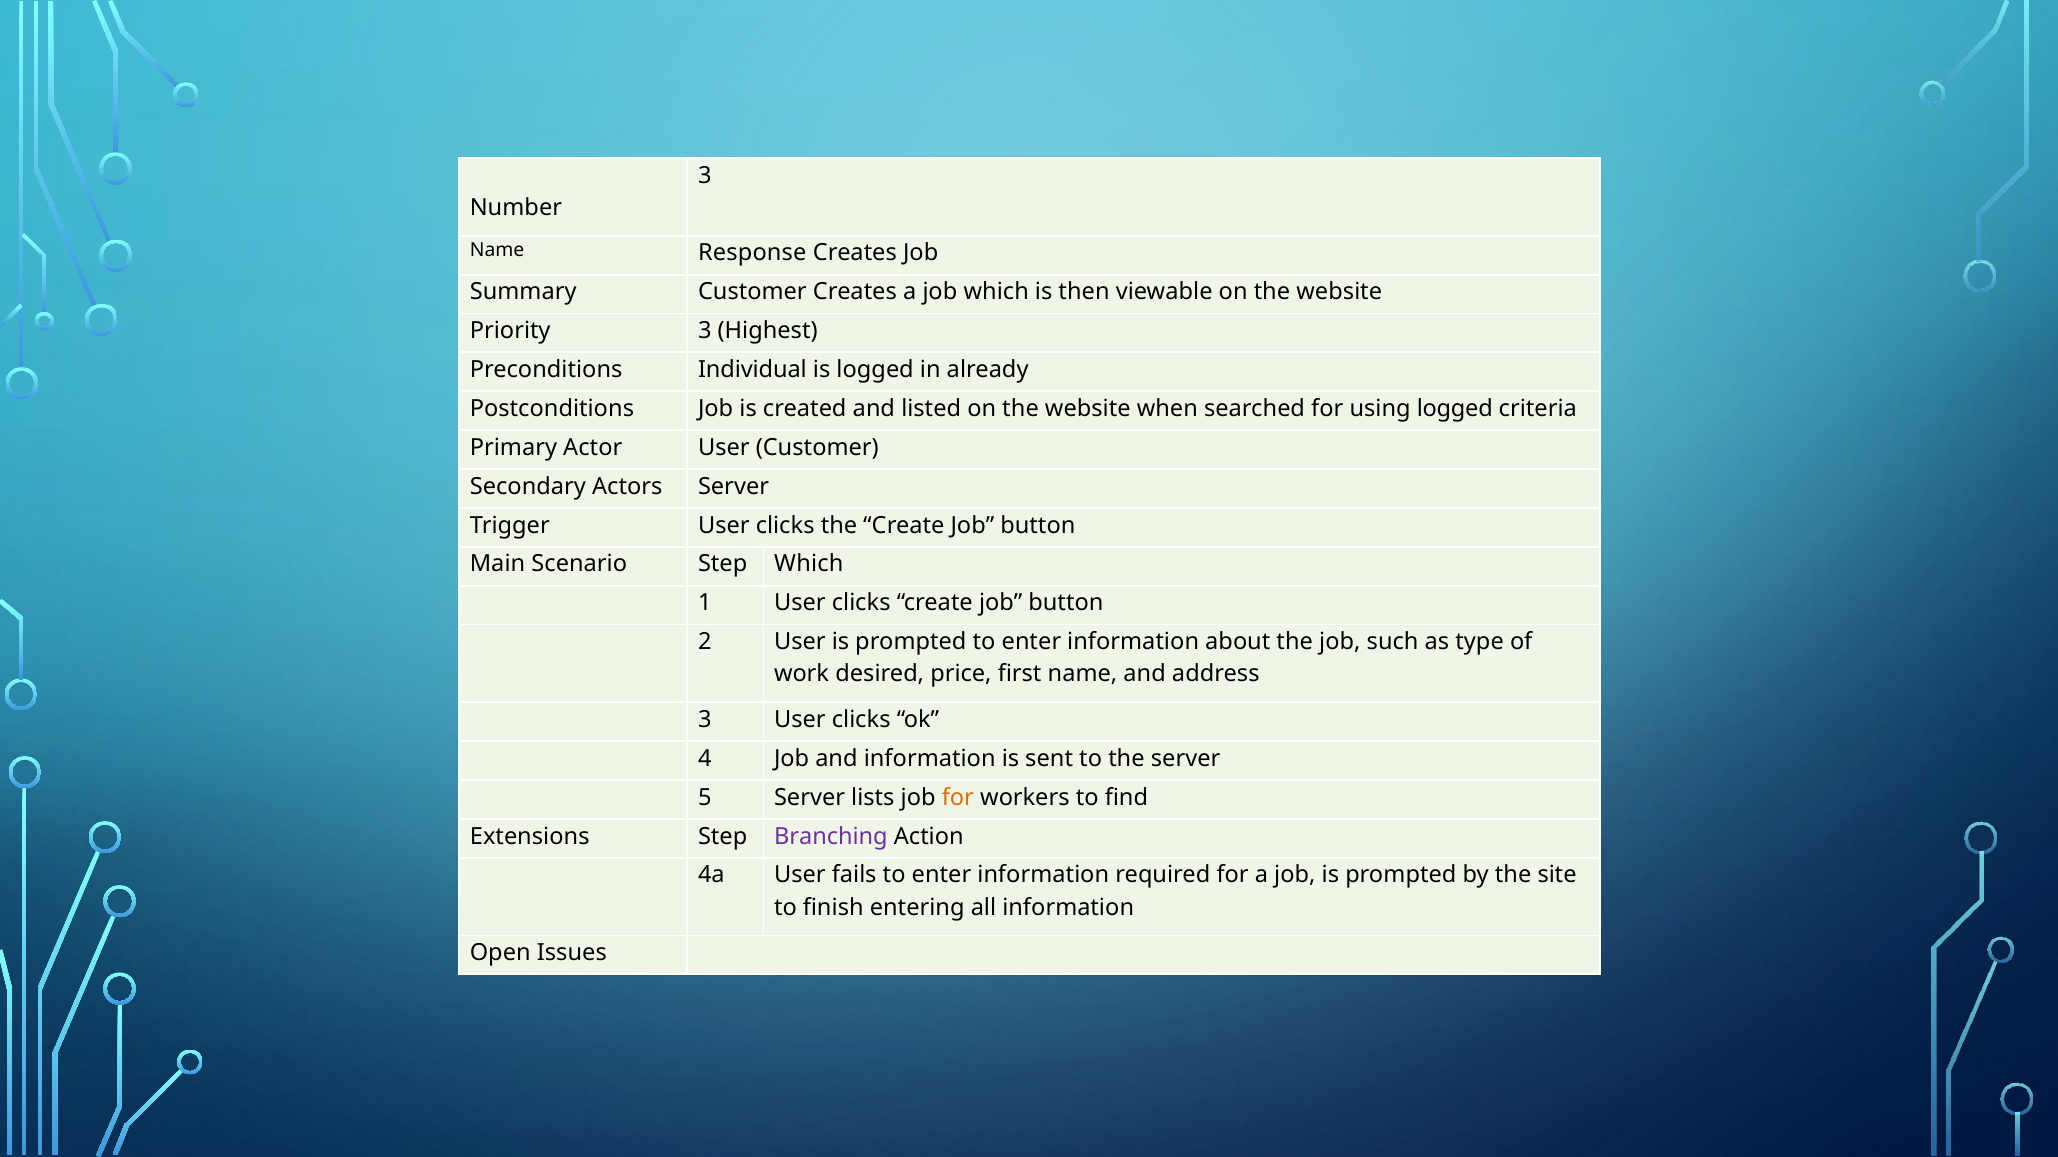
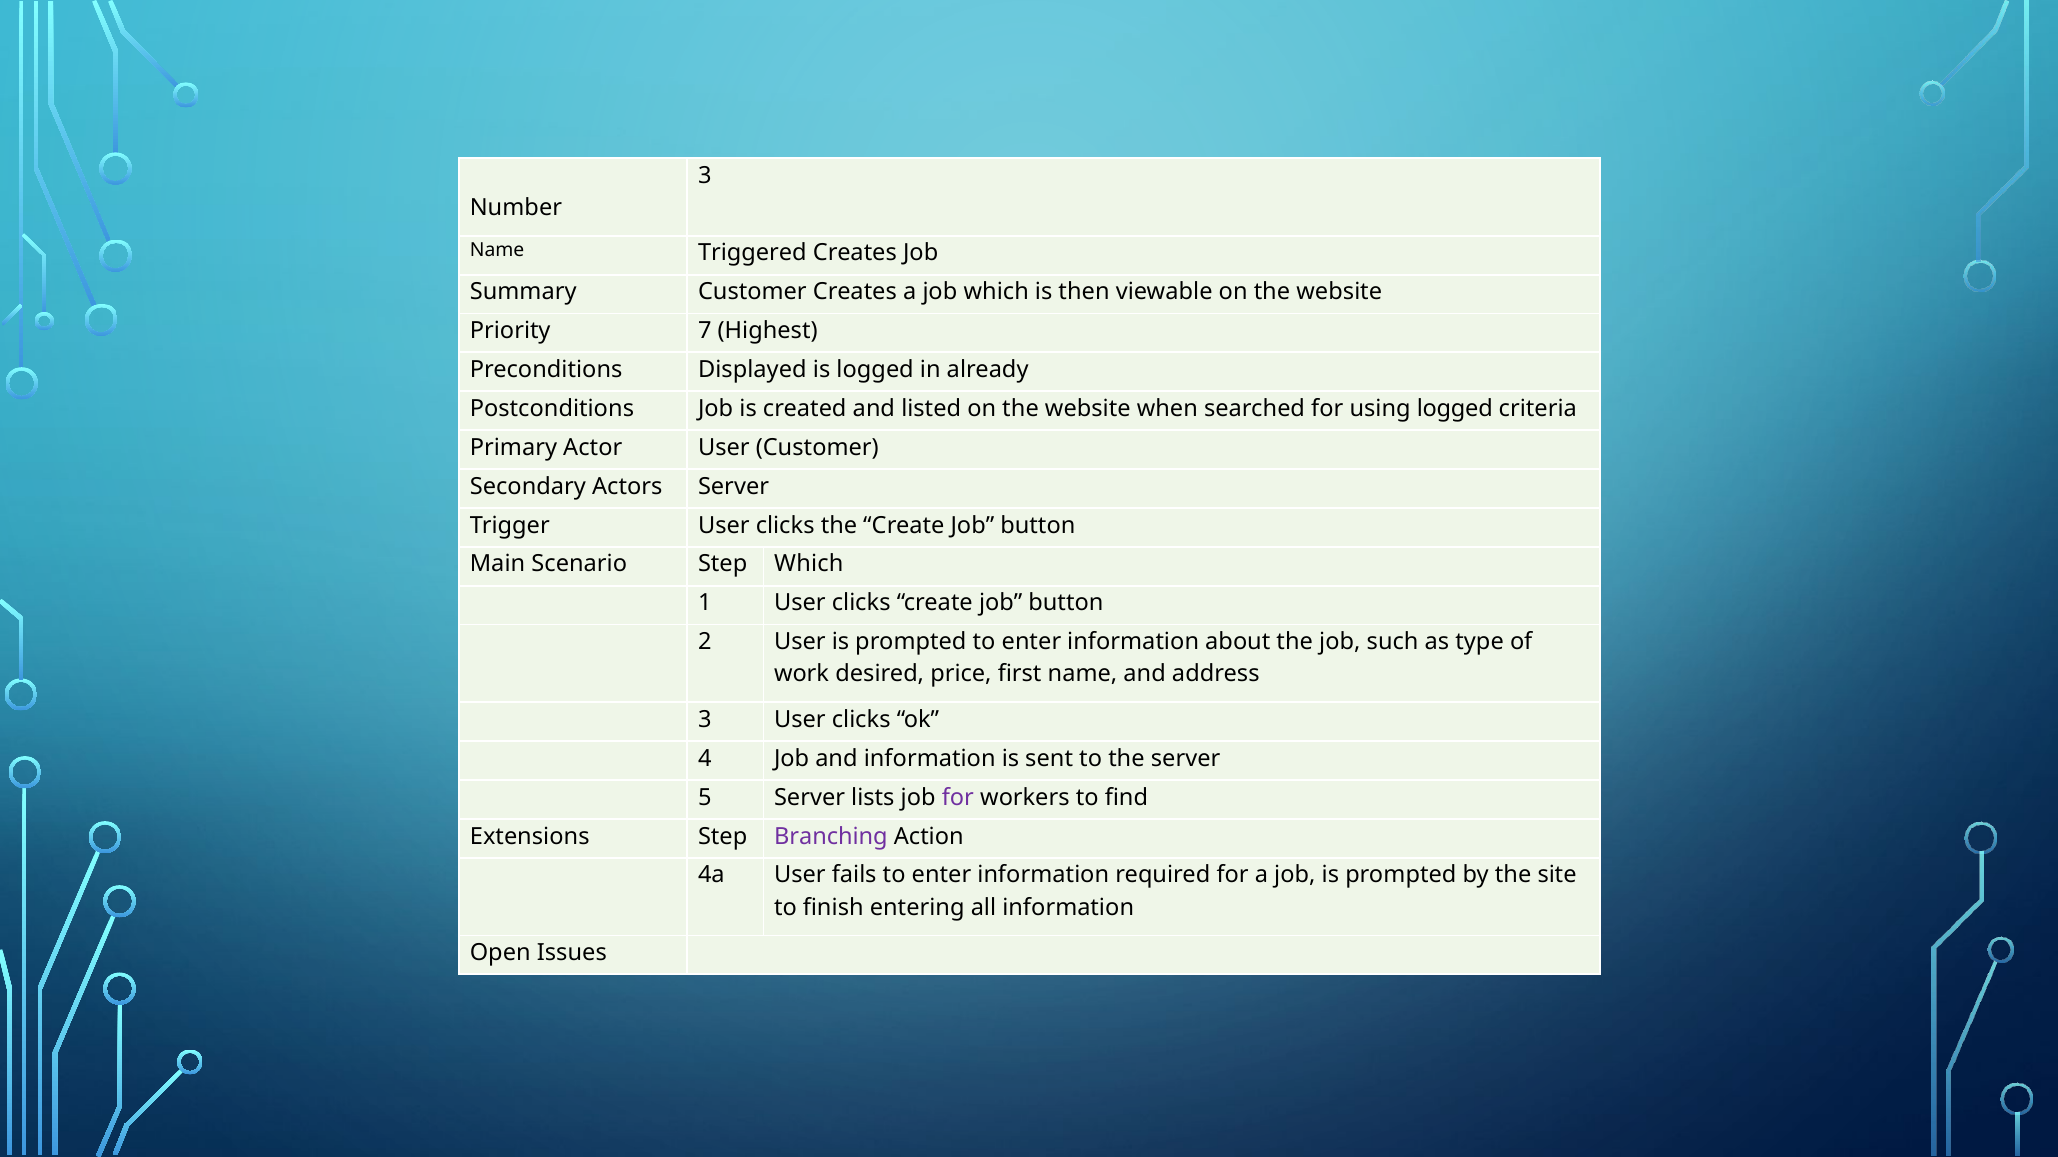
Response: Response -> Triggered (752, 253)
Priority 3: 3 -> 7 (705, 331)
Individual: Individual -> Displayed (752, 370)
for colour: orange -> purple (958, 798)
